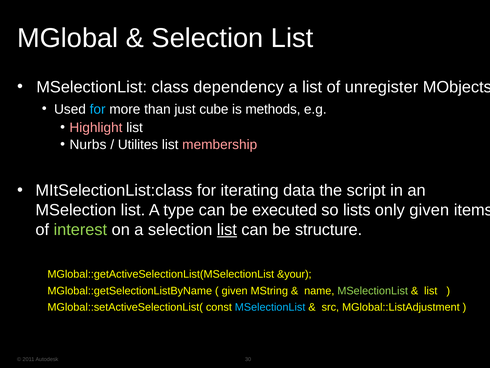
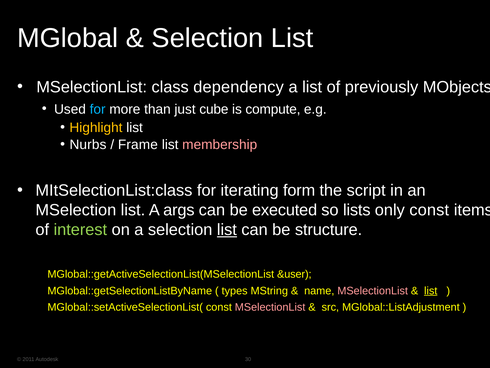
unregister: unregister -> previously (382, 87)
methods: methods -> compute (273, 109)
Highlight colour: pink -> yellow (96, 127)
Utilites: Utilites -> Frame (138, 144)
data: data -> form (299, 190)
type: type -> args (179, 210)
only given: given -> const (429, 210)
&your: &your -> &user (294, 274)
given: given -> types (235, 290)
MSelectionList colour: light green -> pink (373, 290)
list underline: none -> present (431, 290)
MSelectionList colour: light blue -> pink (270, 307)
